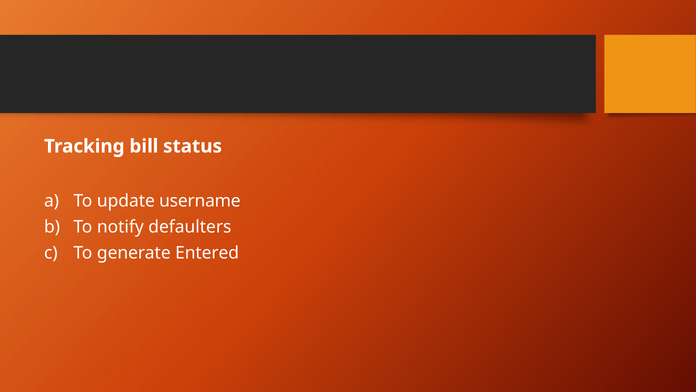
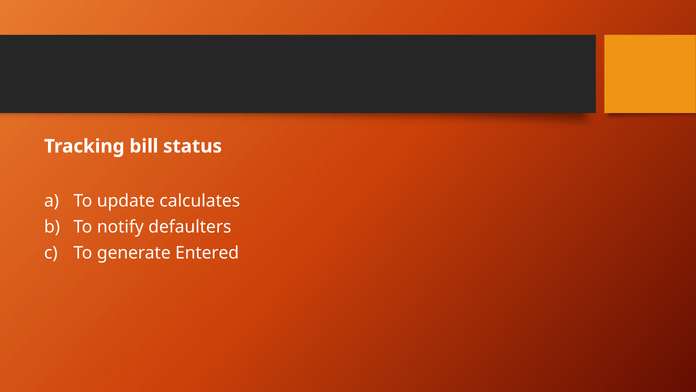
username: username -> calculates (200, 201)
